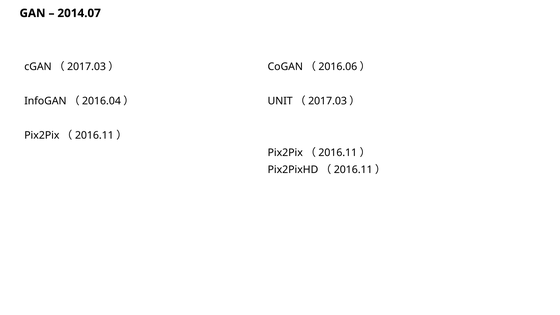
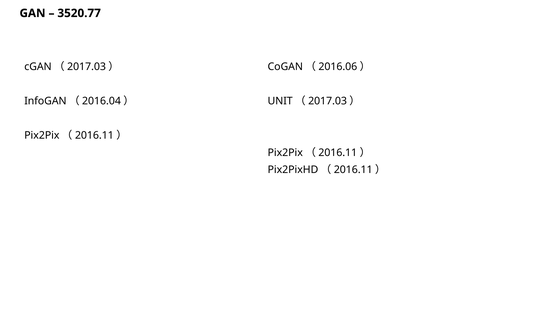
2014.07: 2014.07 -> 3520.77 (79, 13)
